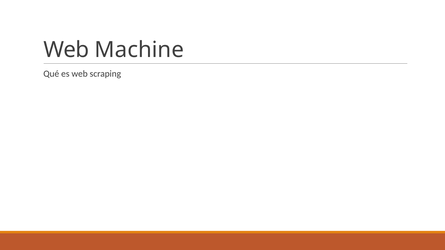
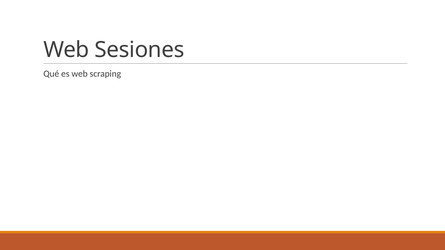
Machine: Machine -> Sesiones (139, 50)
